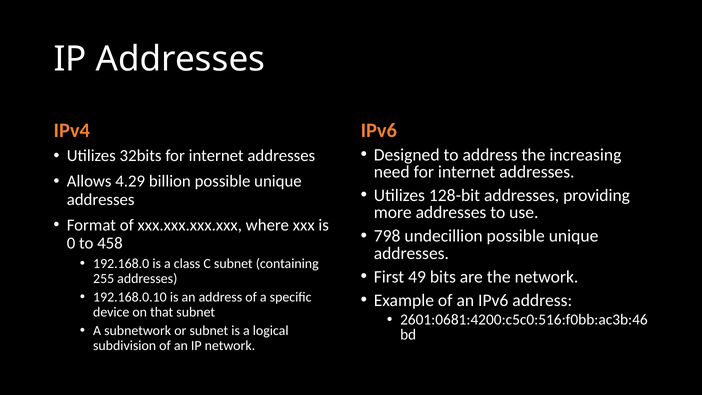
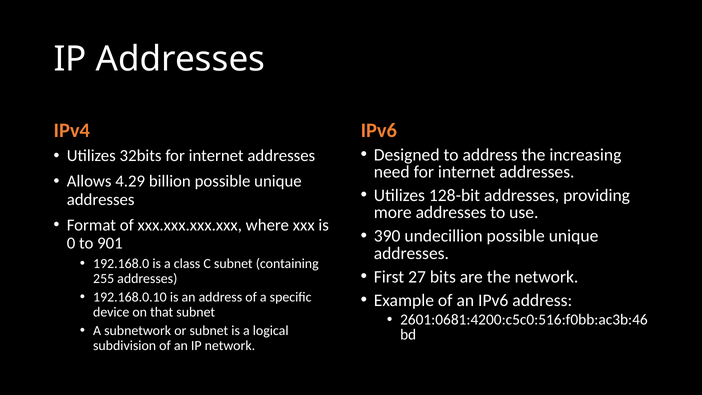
798: 798 -> 390 (387, 236)
458: 458 -> 901 (110, 243)
49: 49 -> 27 (417, 277)
